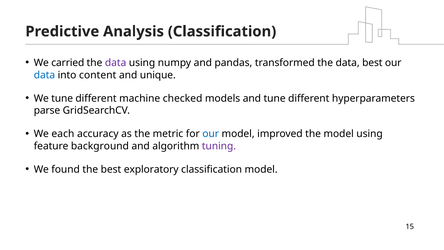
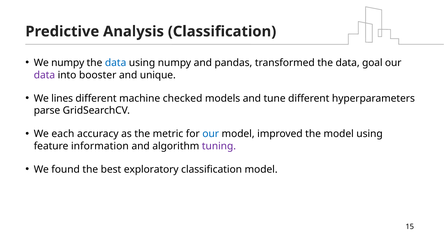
We carried: carried -> numpy (68, 63)
data colour: purple -> blue (116, 63)
data best: best -> goal (372, 63)
data colour: blue -> purple (44, 75)
content: content -> booster (98, 75)
We tune: tune -> lines (62, 98)
background: background -> information (100, 146)
